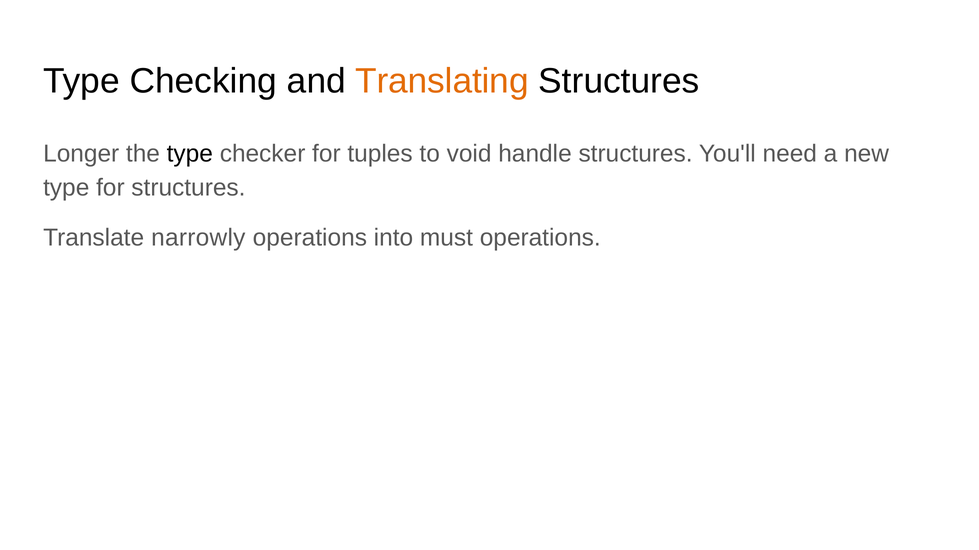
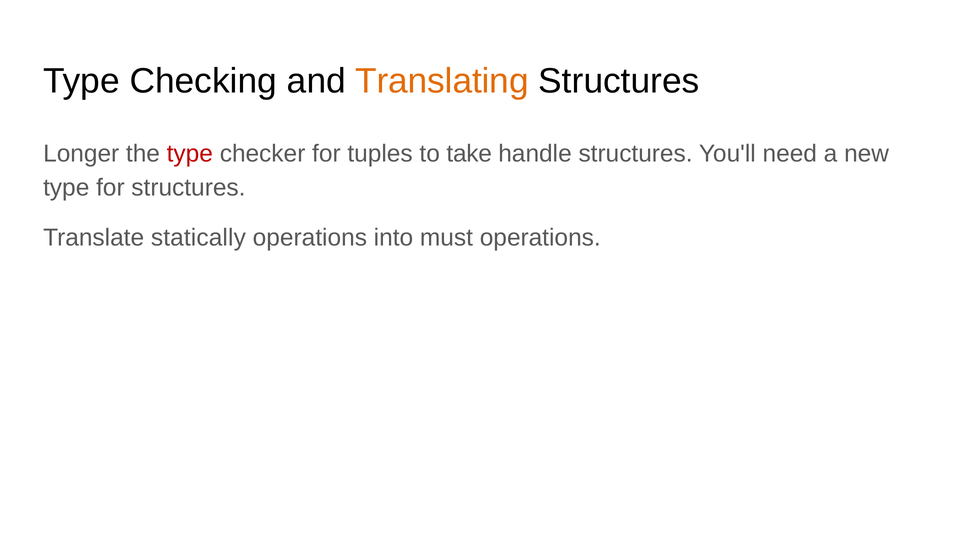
type colour: black -> red (190, 154)
void: void -> take (469, 154)
narrowly: narrowly -> statically (198, 238)
